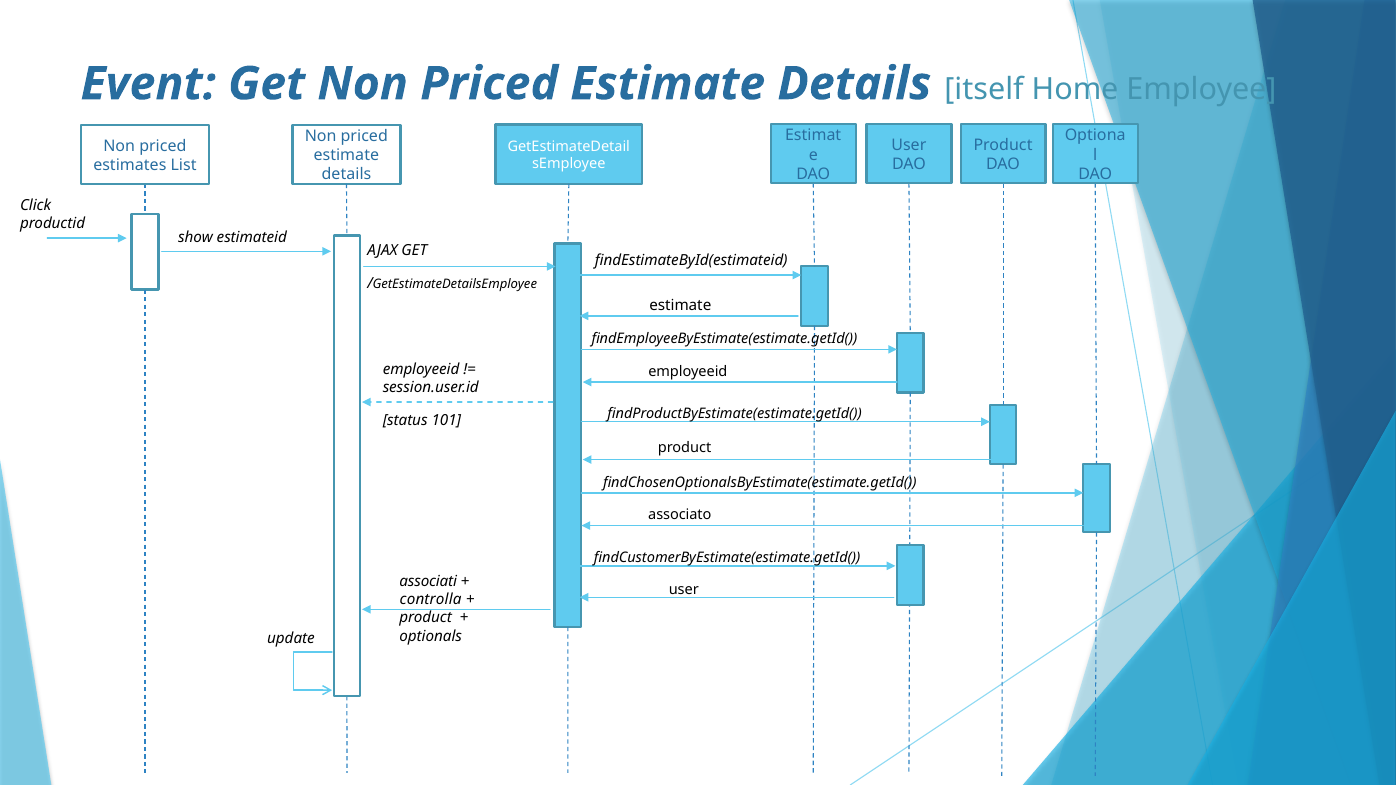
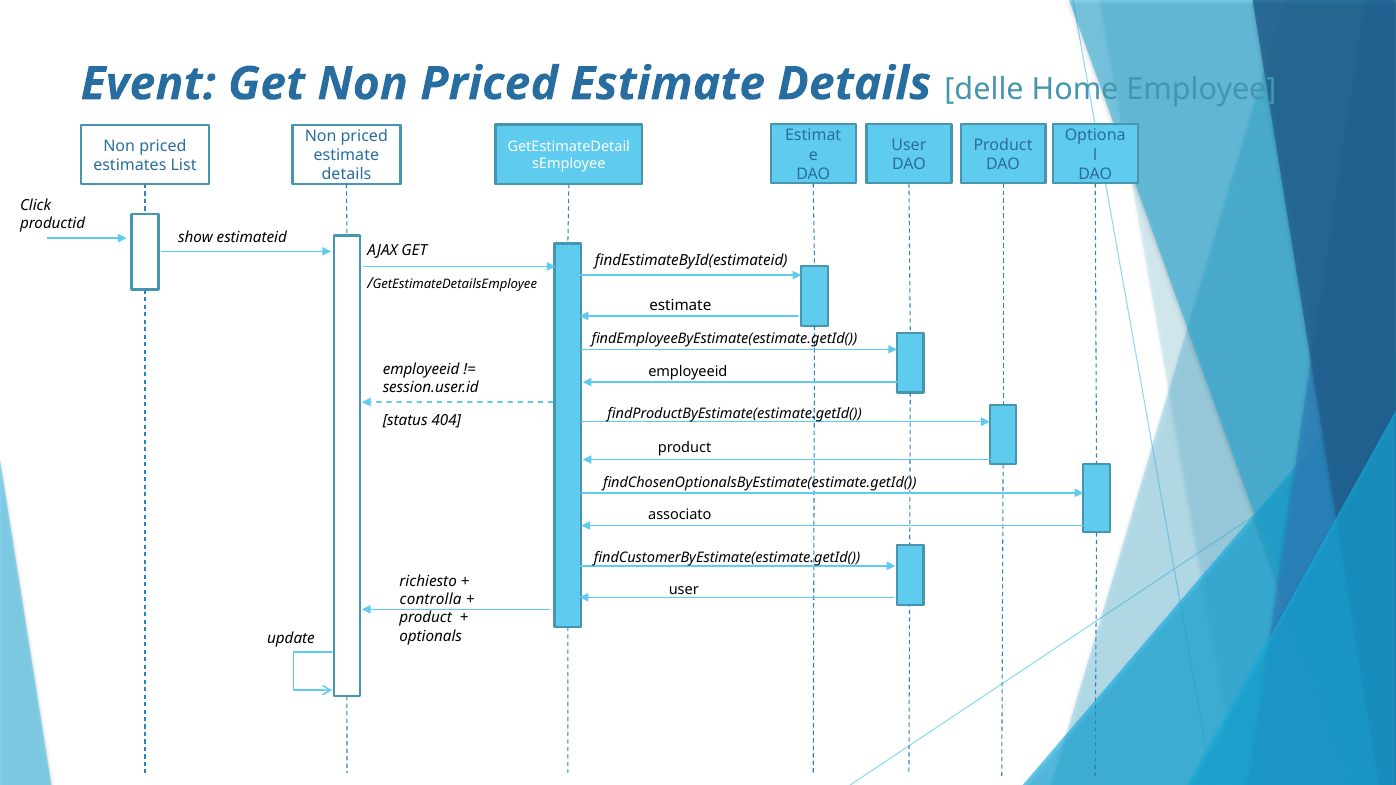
itself: itself -> delle (984, 89)
101: 101 -> 404 (446, 420)
associati: associati -> richiesto (428, 581)
